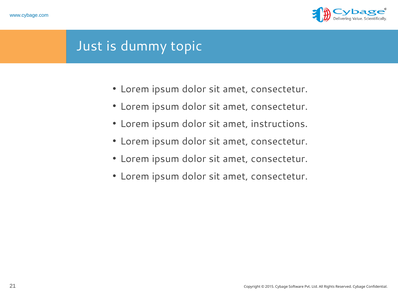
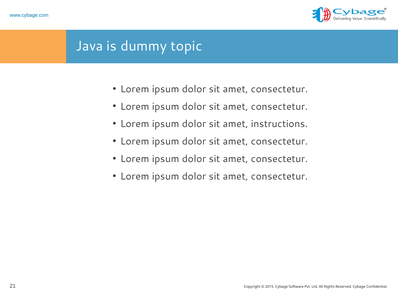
Just: Just -> Java (89, 46)
